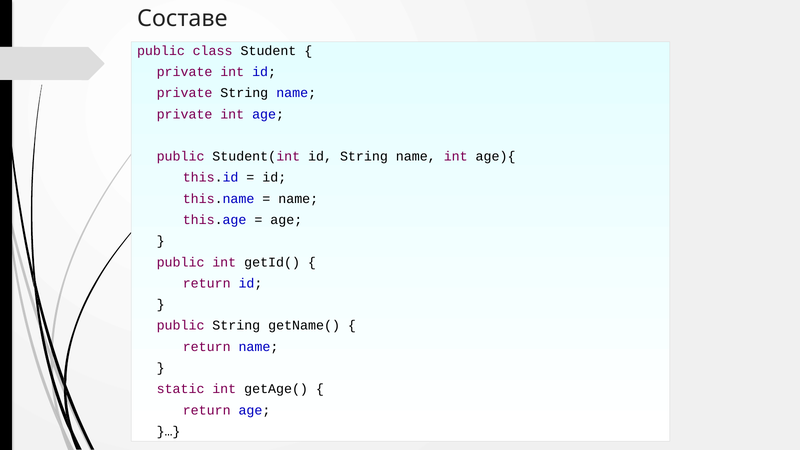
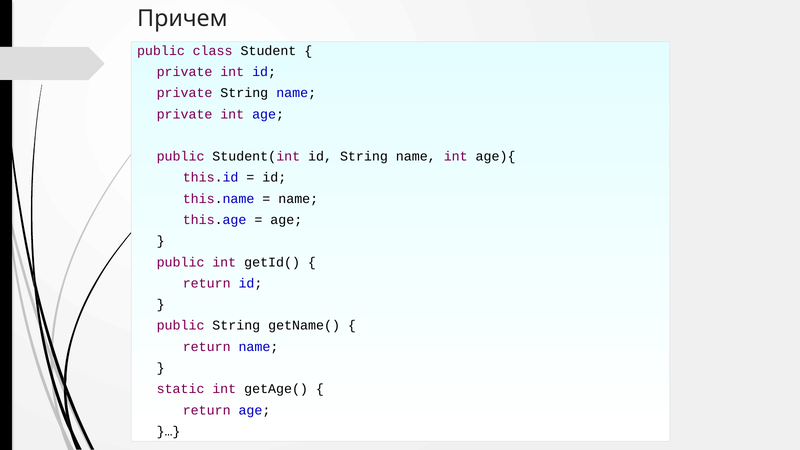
Составе: Составе -> Причем (182, 19)
